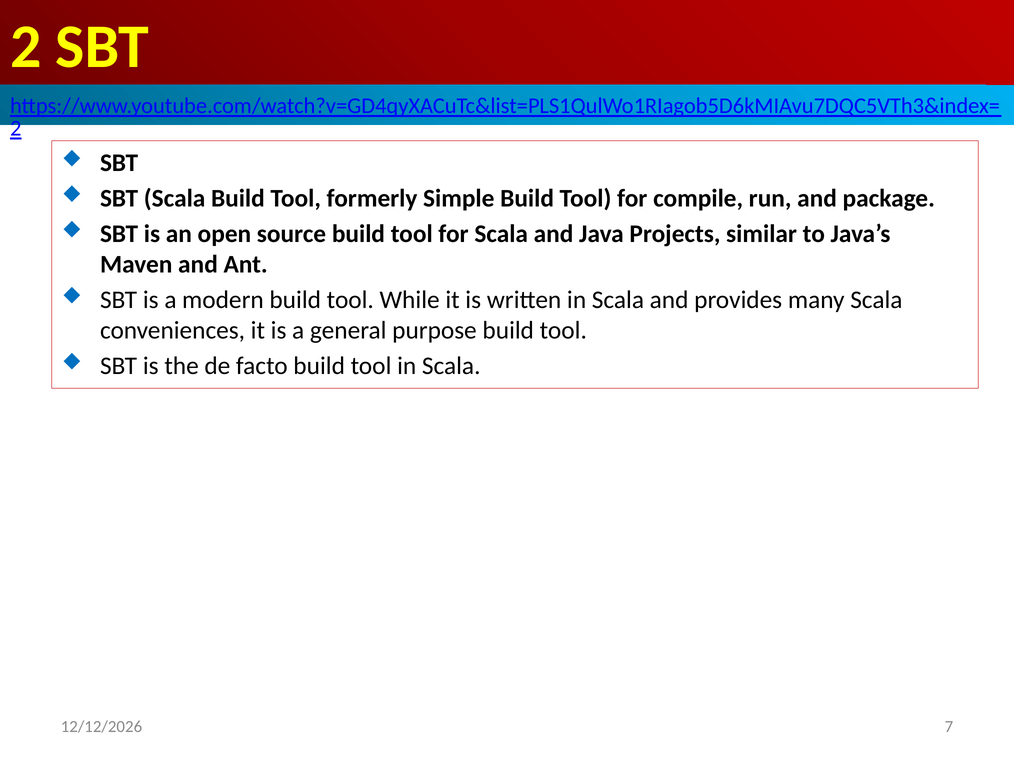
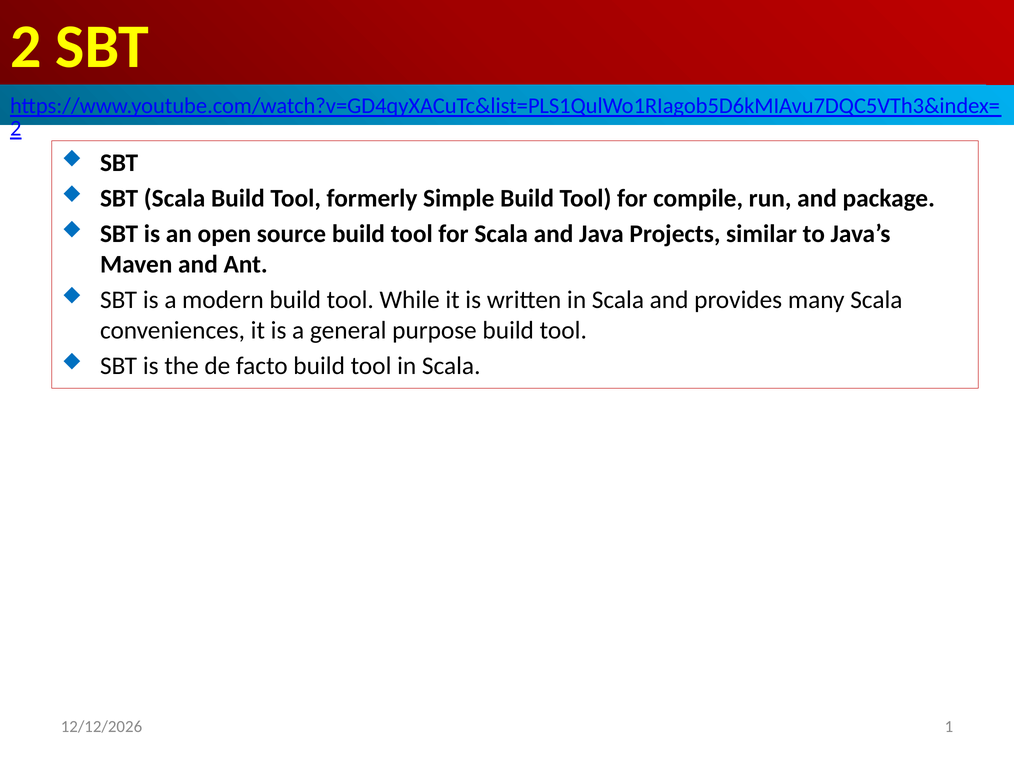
7: 7 -> 1 (949, 726)
